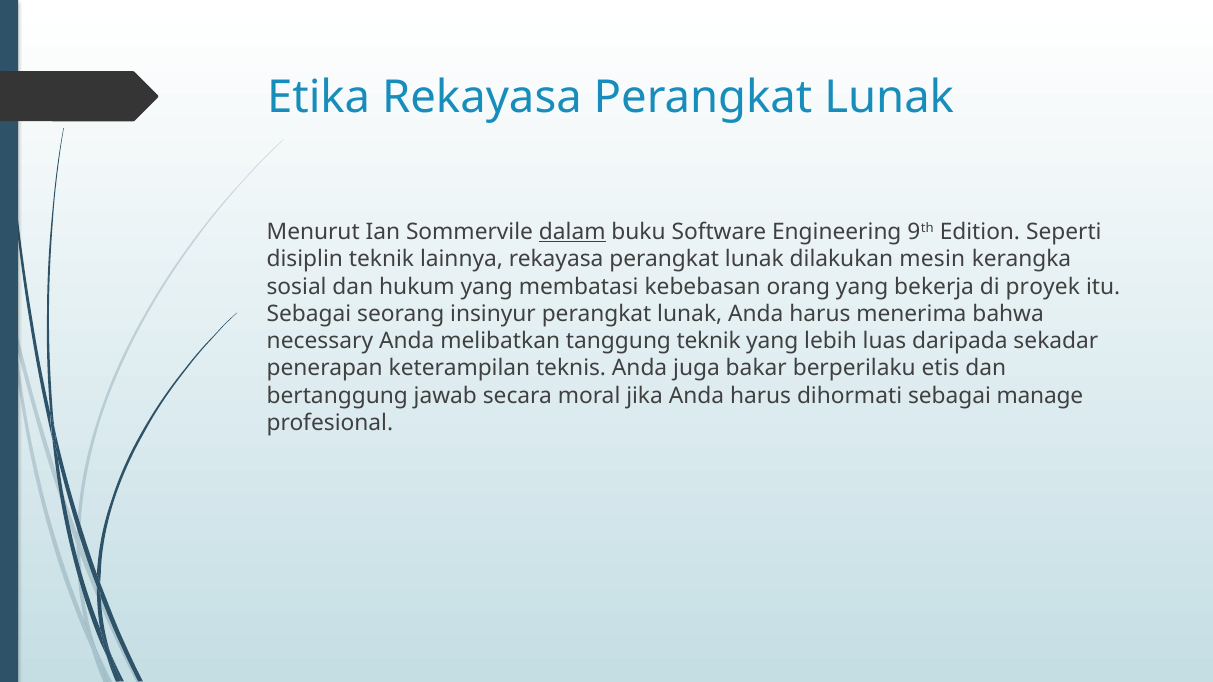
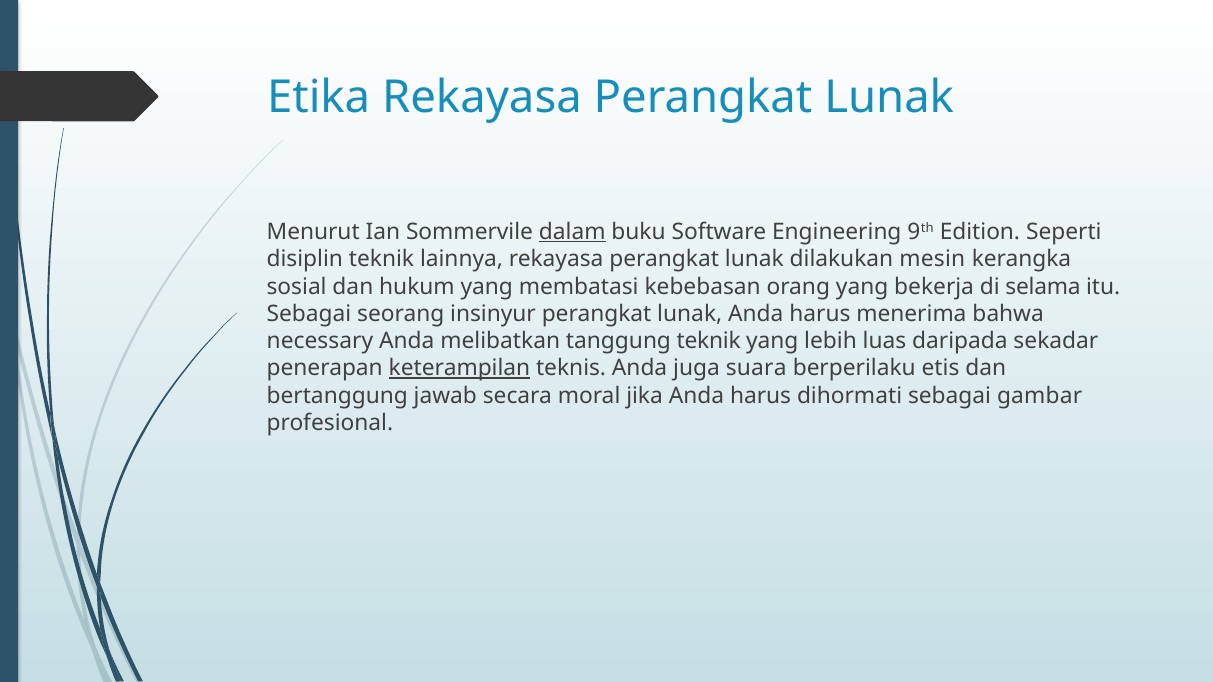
proyek: proyek -> selama (1043, 287)
keterampilan underline: none -> present (459, 369)
bakar: bakar -> suara (756, 369)
manage: manage -> gambar (1040, 396)
